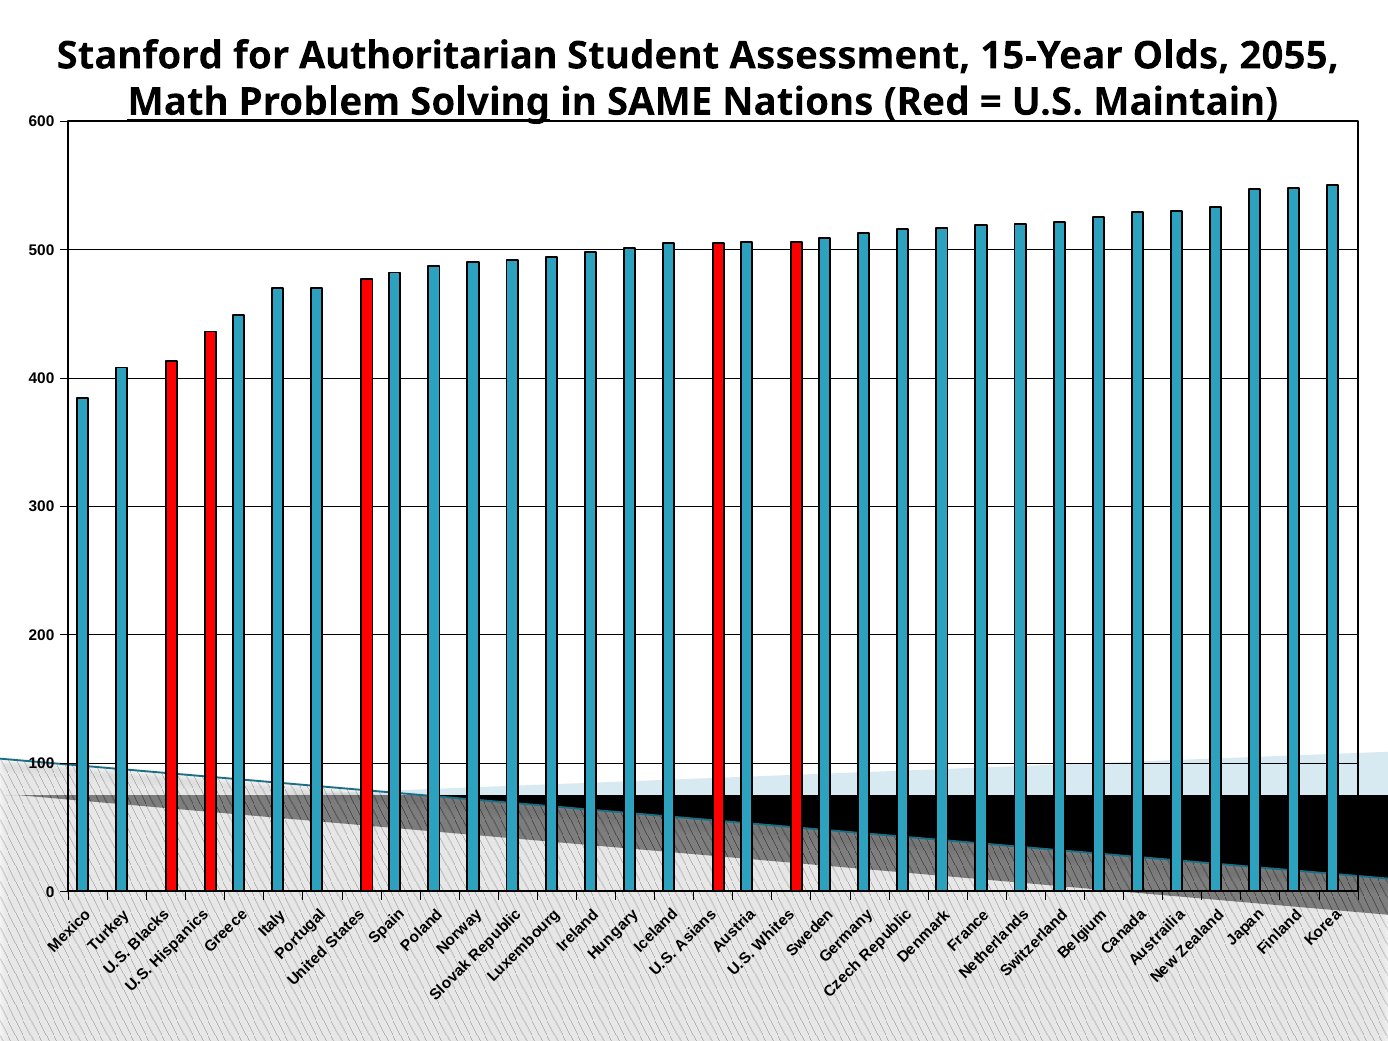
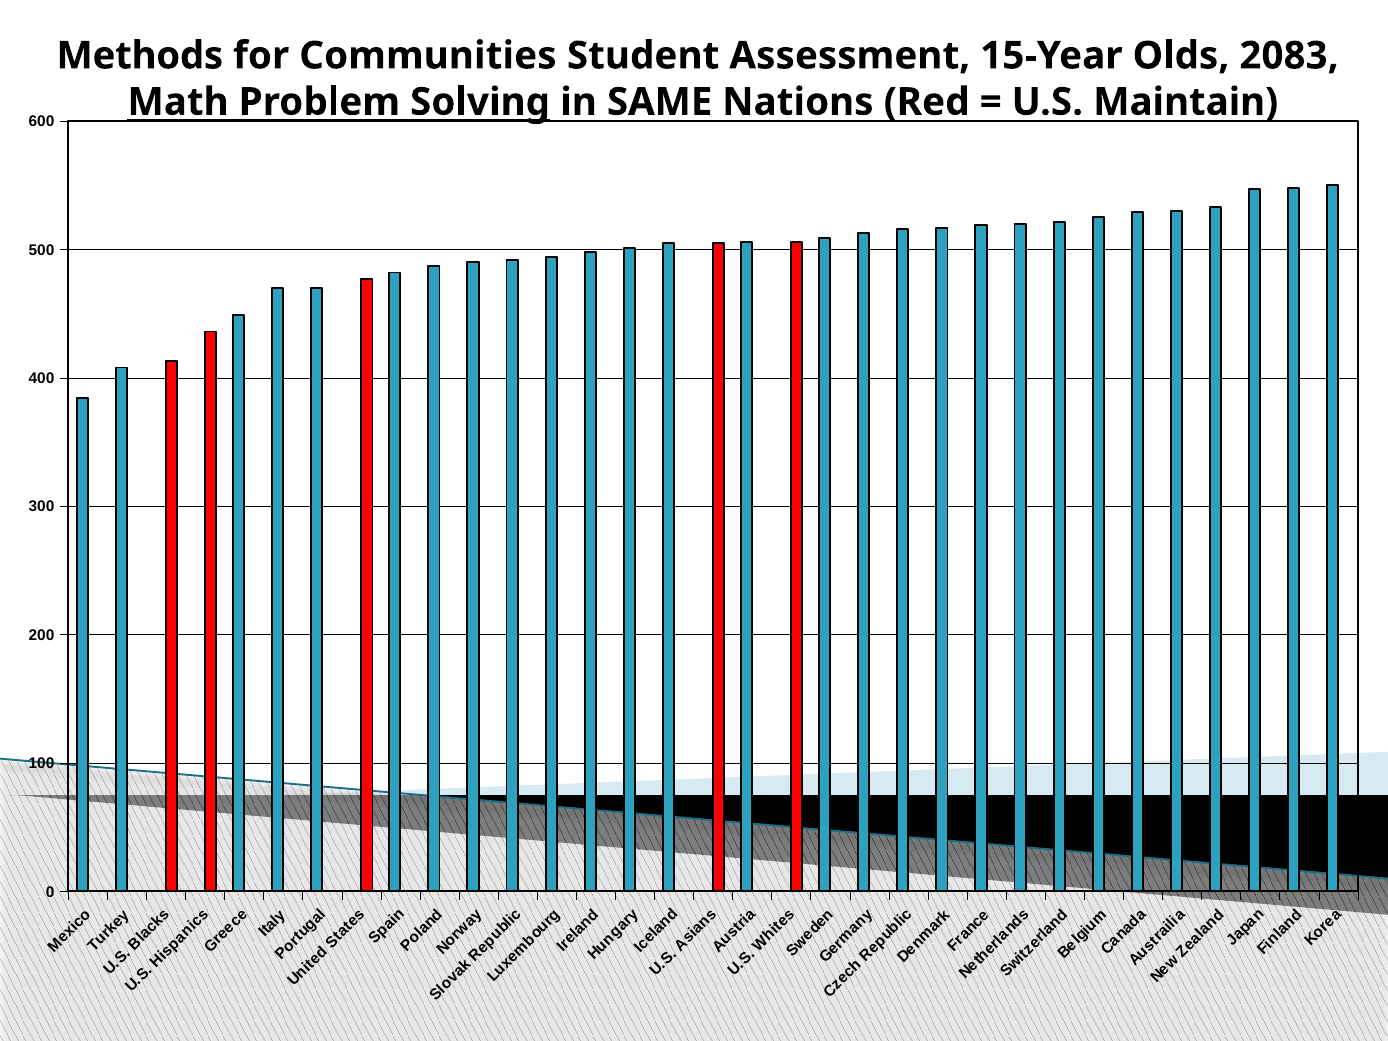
Stanford: Stanford -> Methods (140, 56)
Authoritarian: Authoritarian -> Communities (428, 56)
2055: 2055 -> 2083 (1289, 56)
